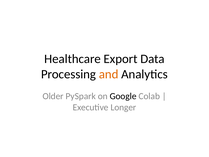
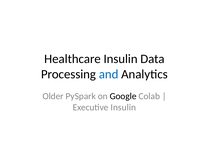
Healthcare Export: Export -> Insulin (121, 59)
and colour: orange -> blue (109, 74)
Executive Longer: Longer -> Insulin (123, 107)
